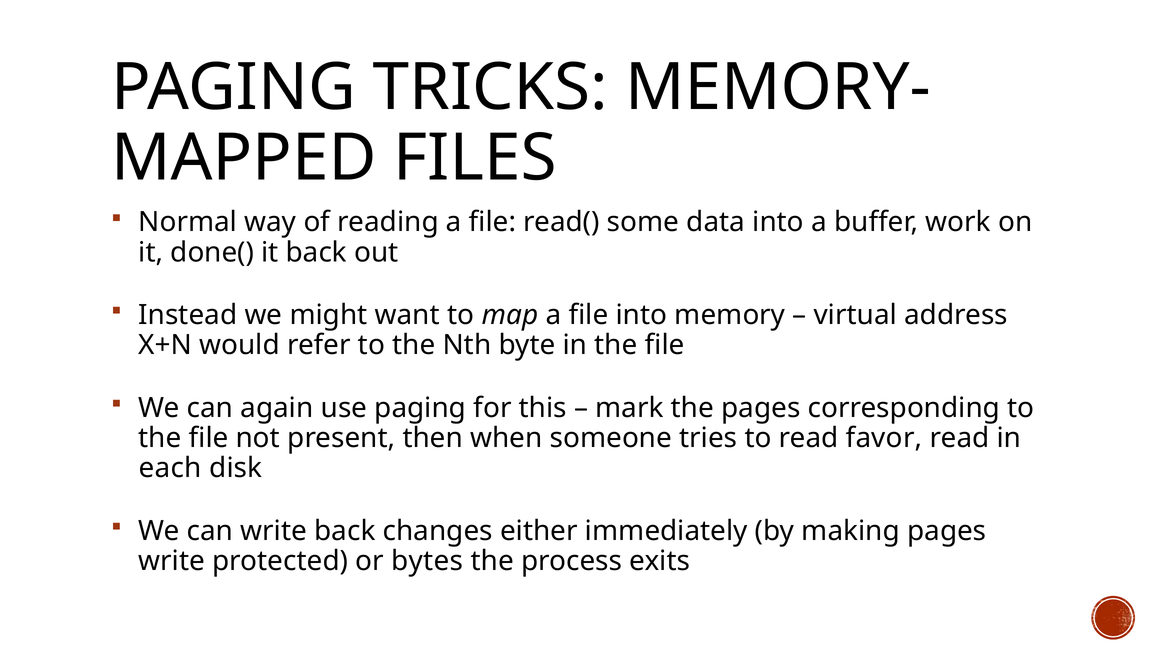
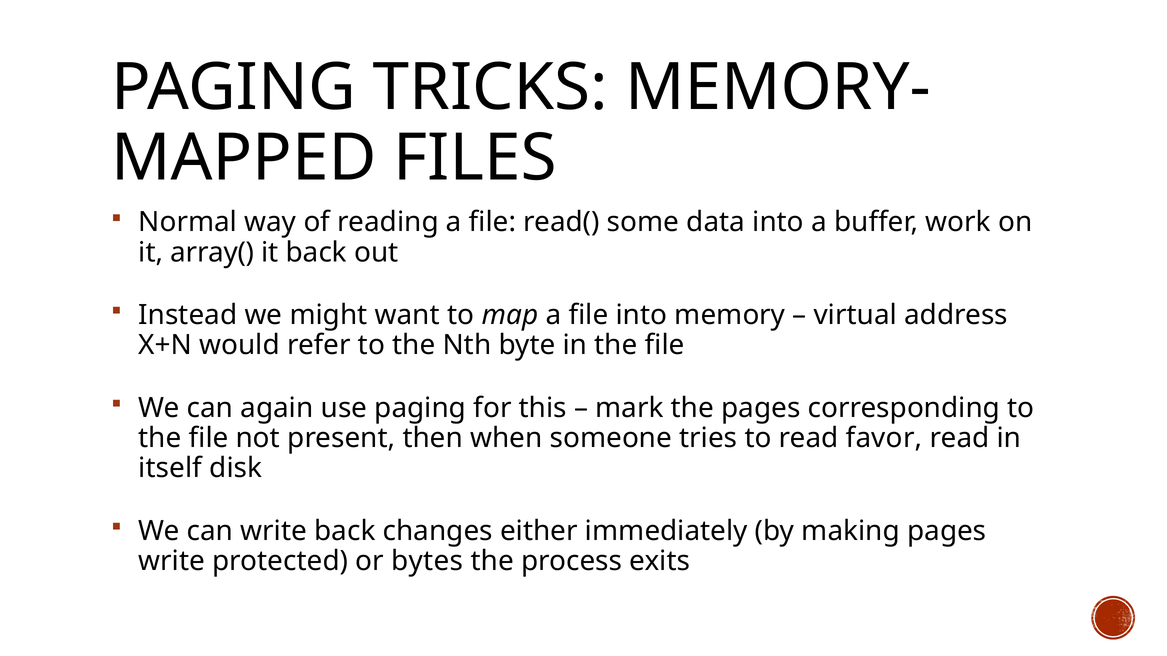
done(: done( -> array( (212, 253)
each: each -> itself (170, 468)
